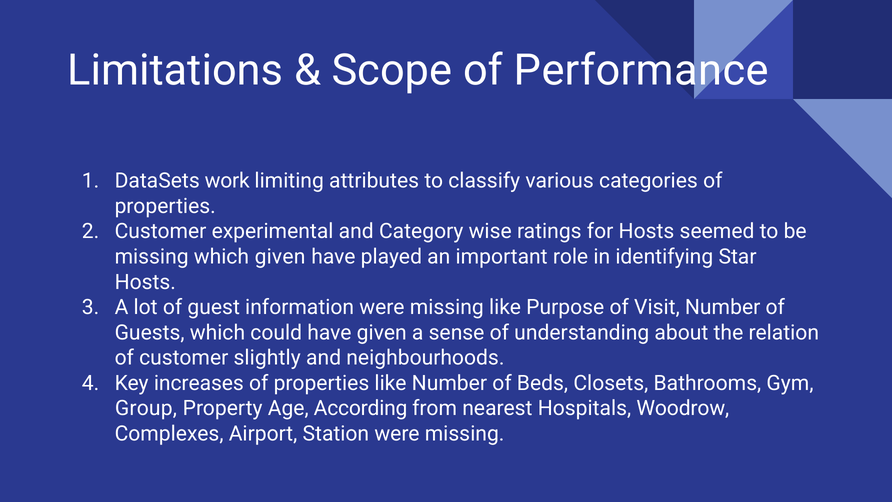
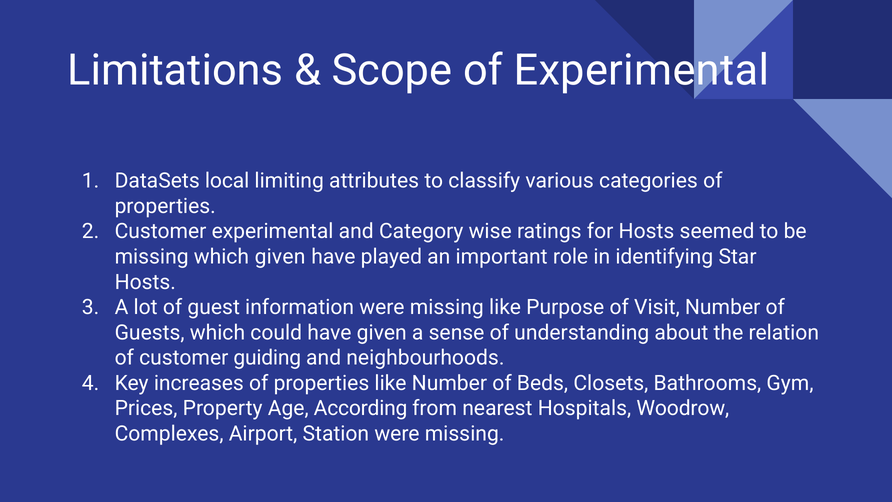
of Performance: Performance -> Experimental (641, 70)
work: work -> local (227, 181)
slightly: slightly -> guiding (267, 358)
Group: Group -> Prices (146, 408)
